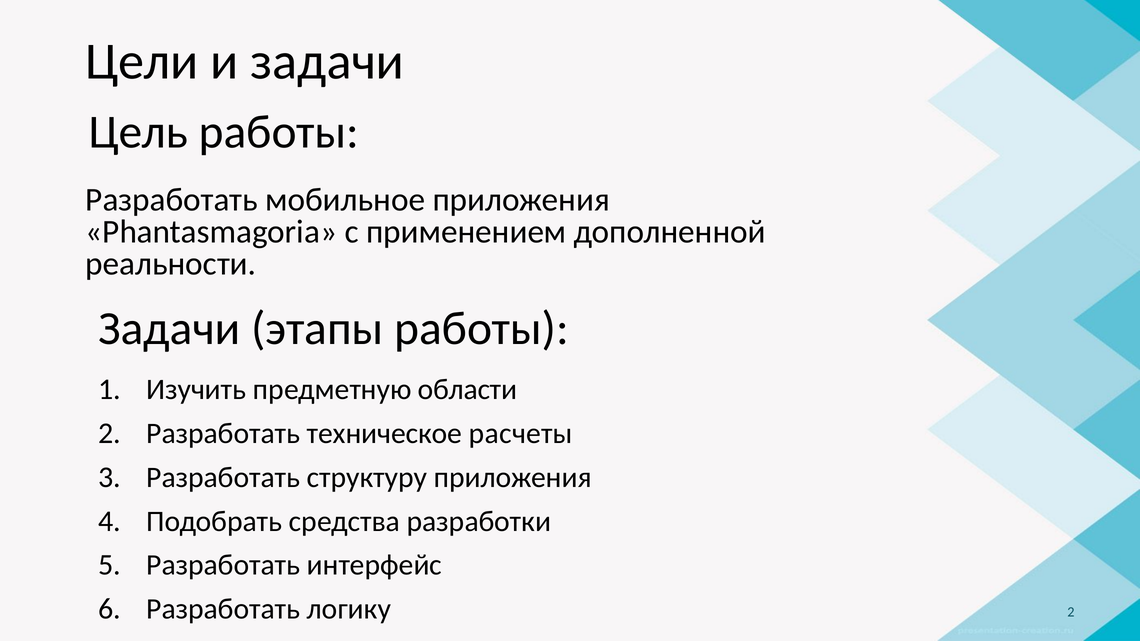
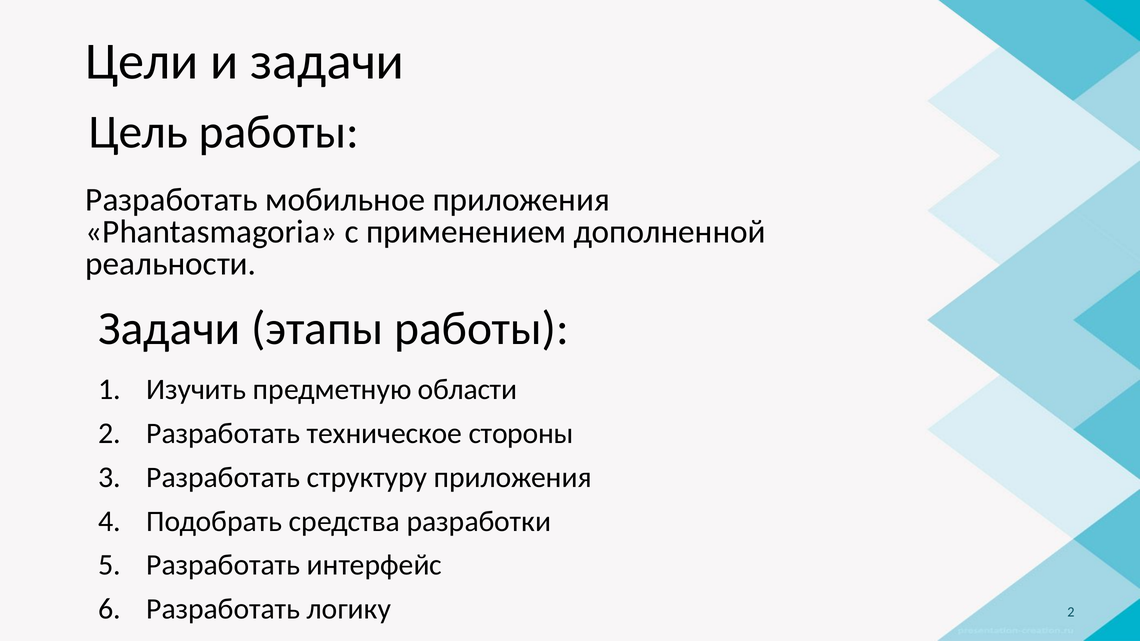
расчеты: расчеты -> стороны (521, 434)
